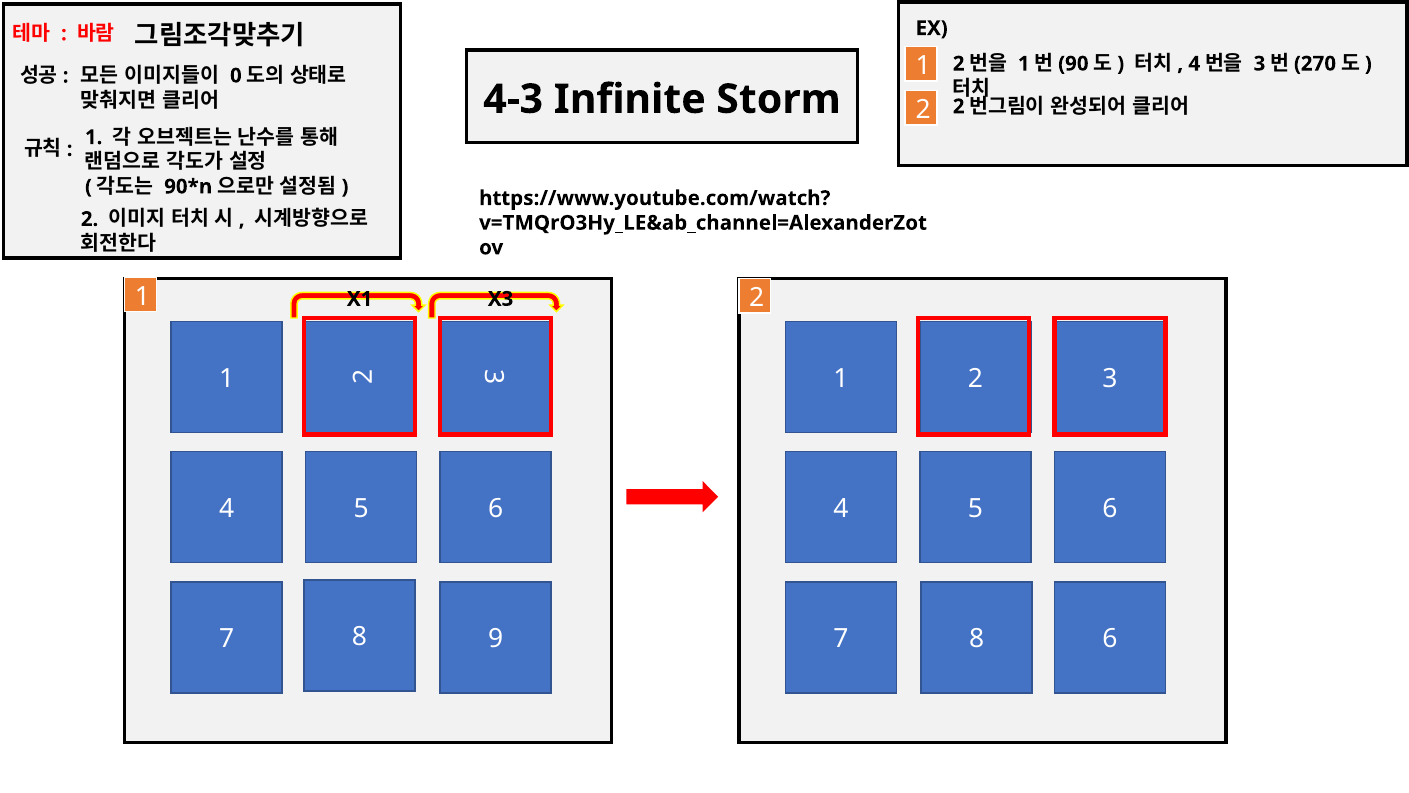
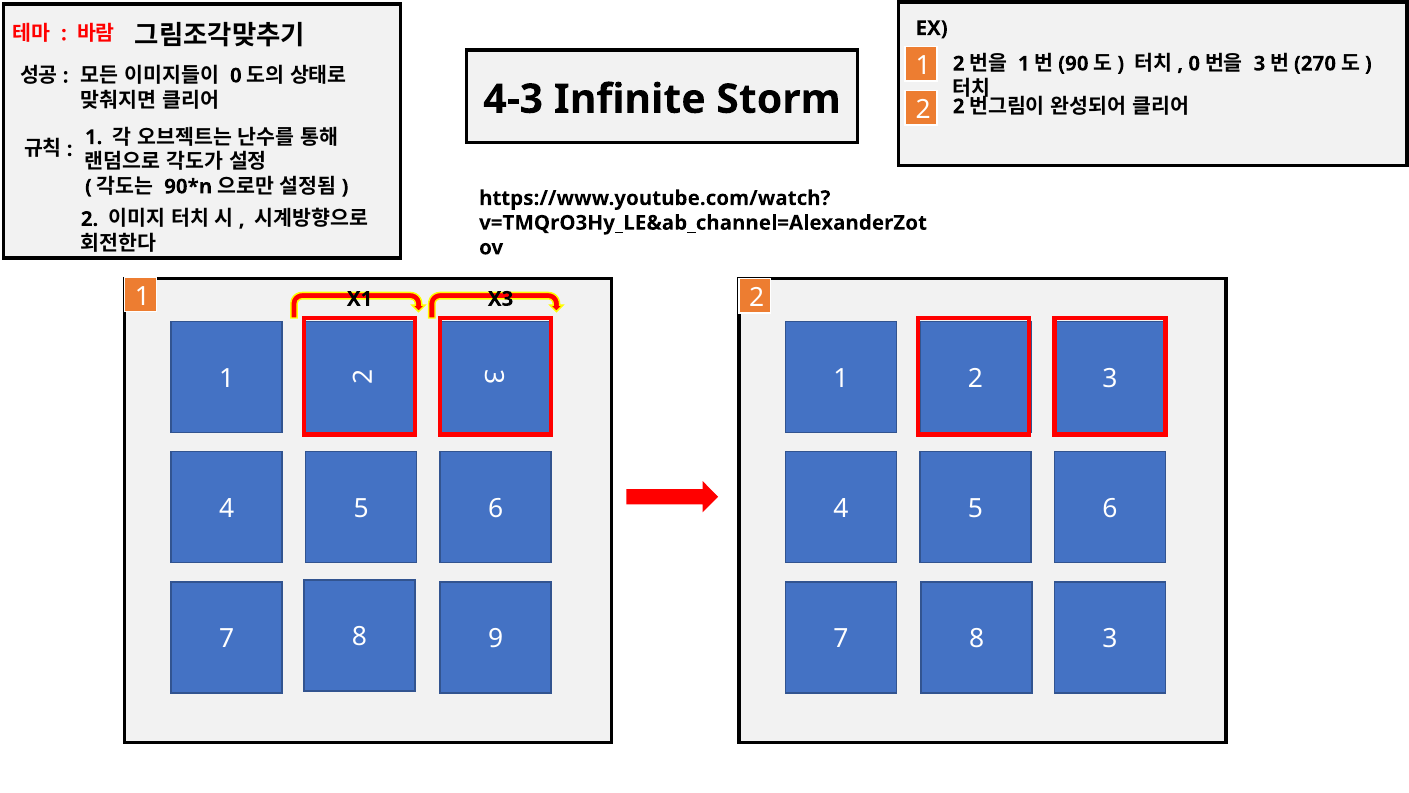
4: 4 -> 0 (1194, 64)
8 6: 6 -> 3 (1110, 639)
